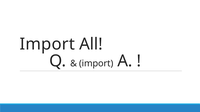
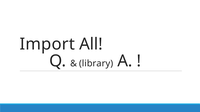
import: import -> library (96, 64)
